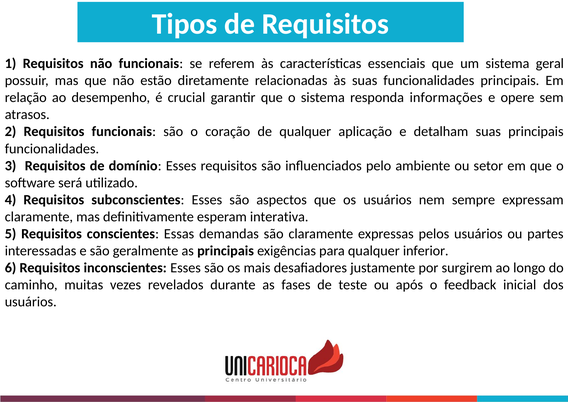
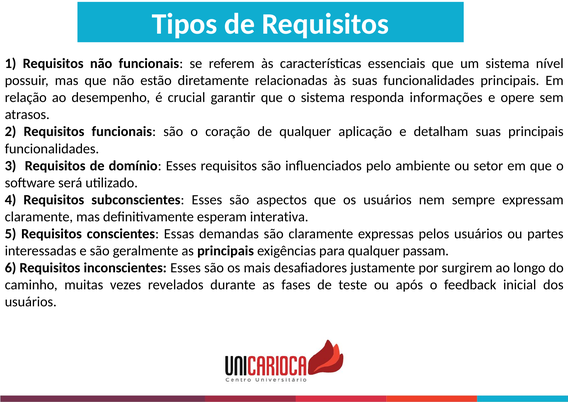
geral: geral -> nível (550, 64)
inferior: inferior -> passam (426, 251)
